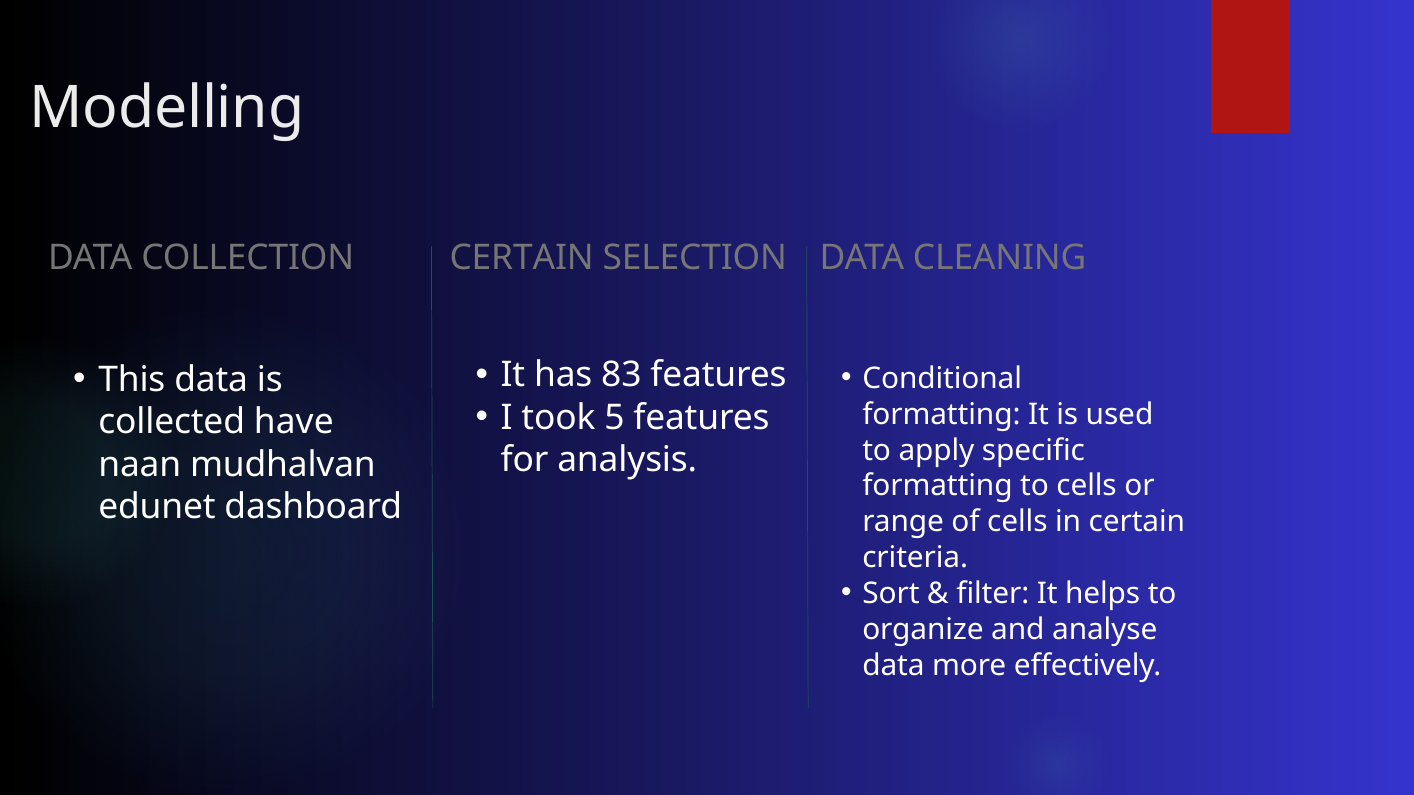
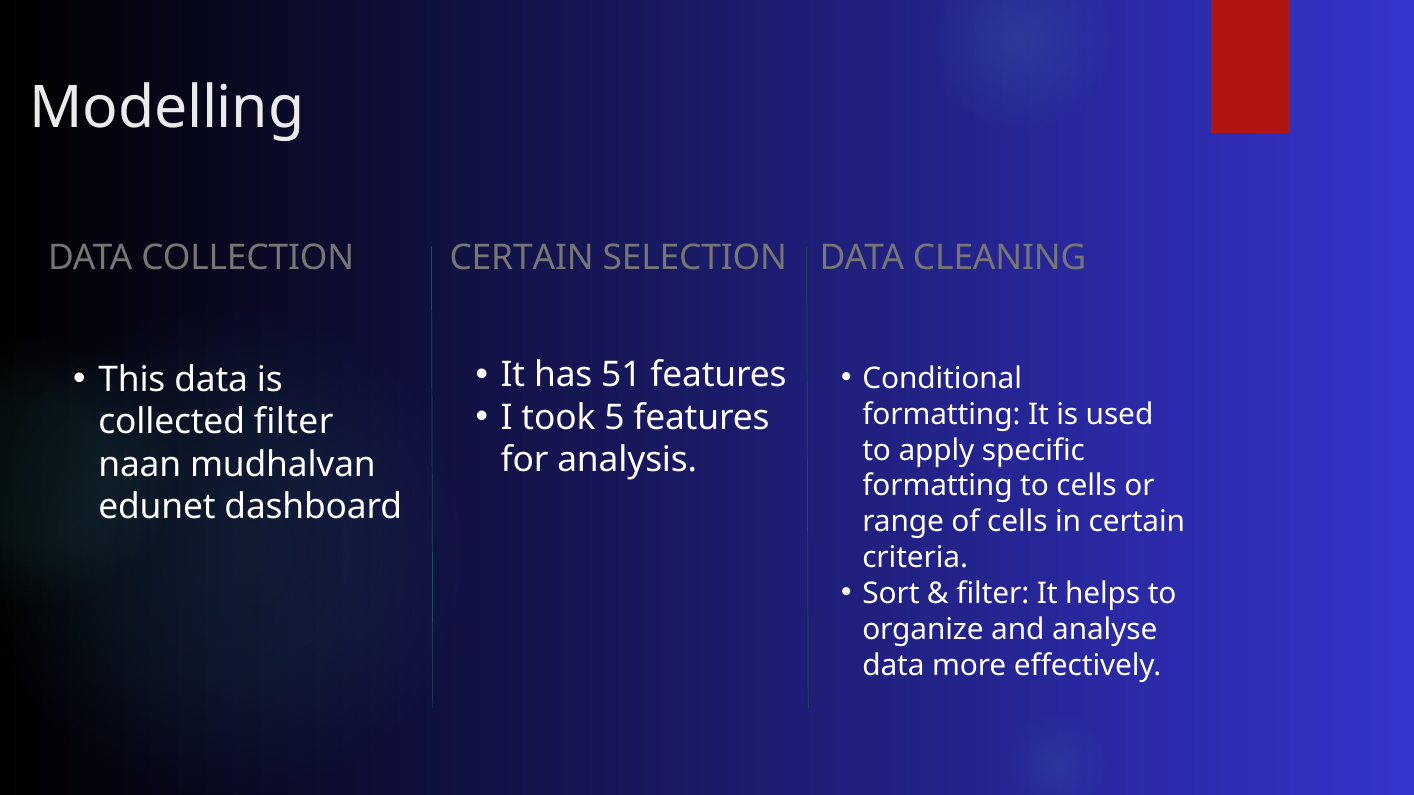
83: 83 -> 51 (621, 376)
collected have: have -> filter (294, 423)
